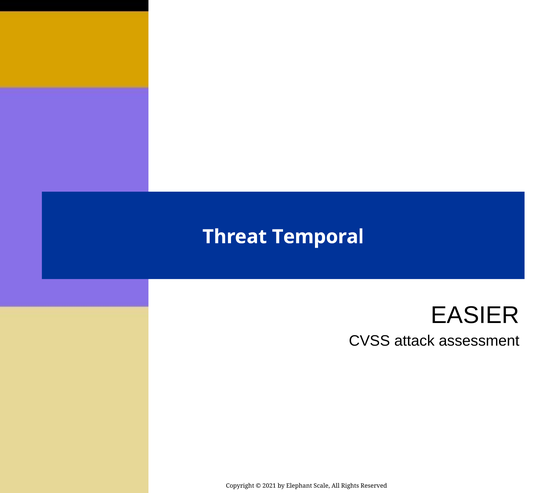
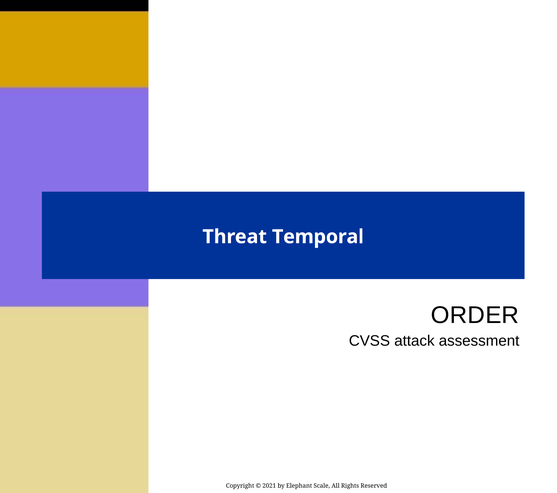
EASIER: EASIER -> ORDER (475, 315)
